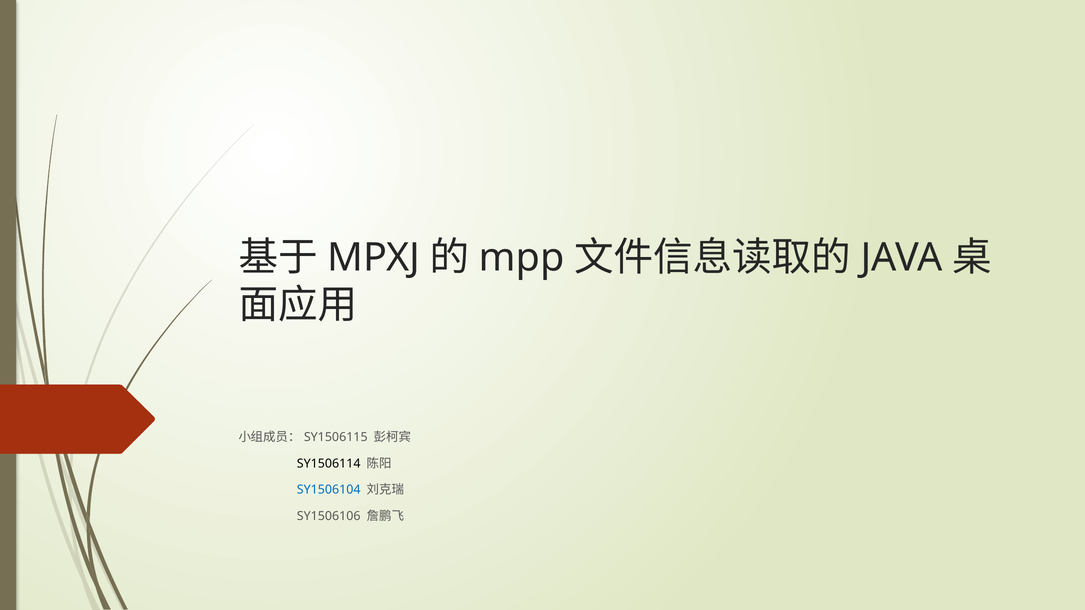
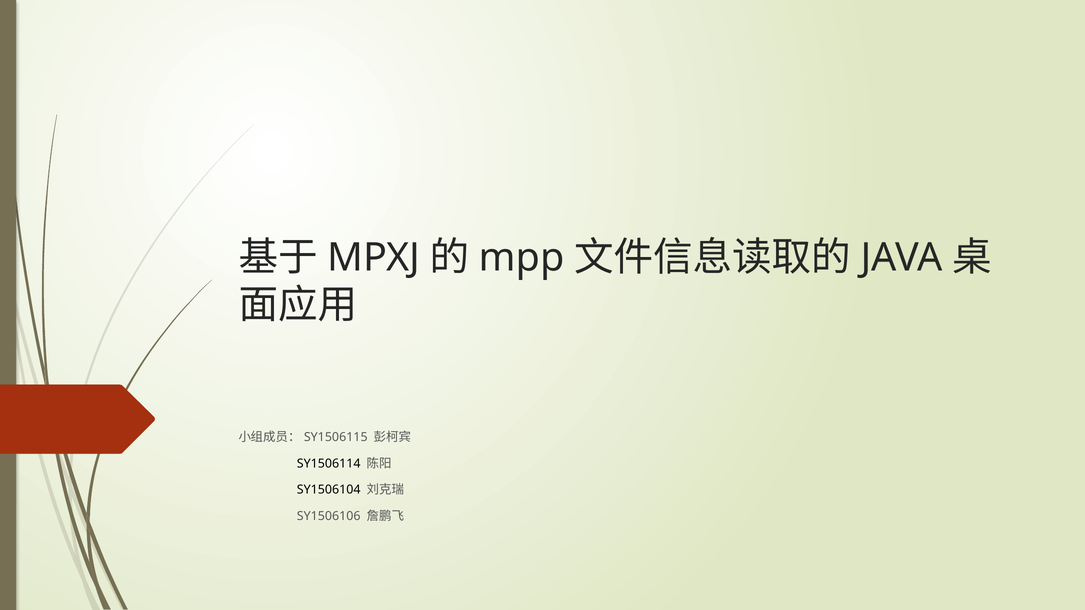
SY1506104 colour: blue -> black (329, 490)
